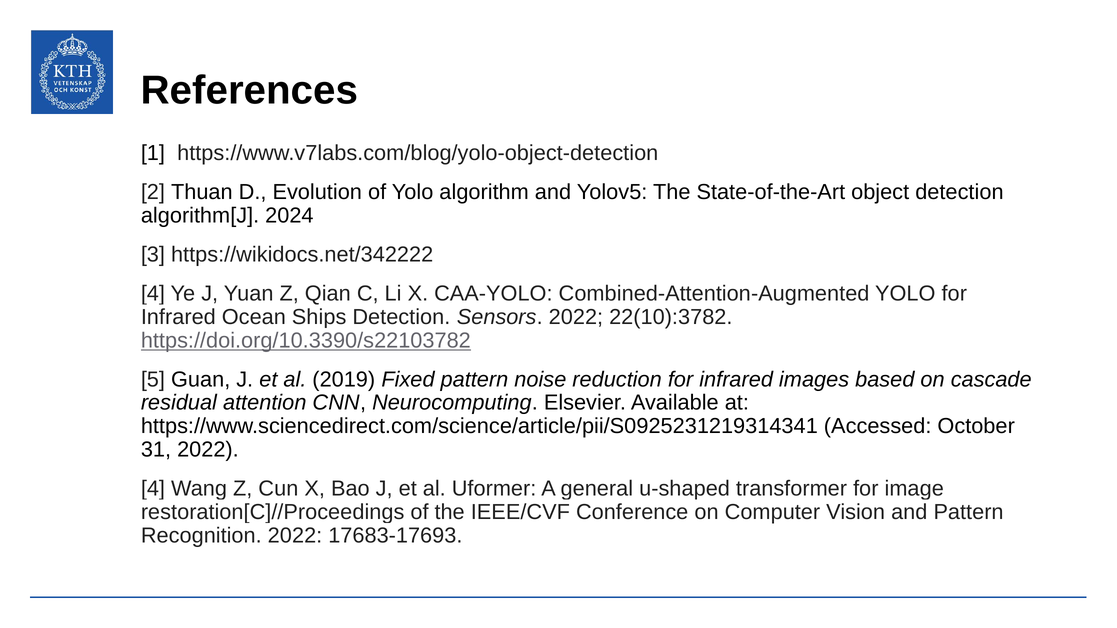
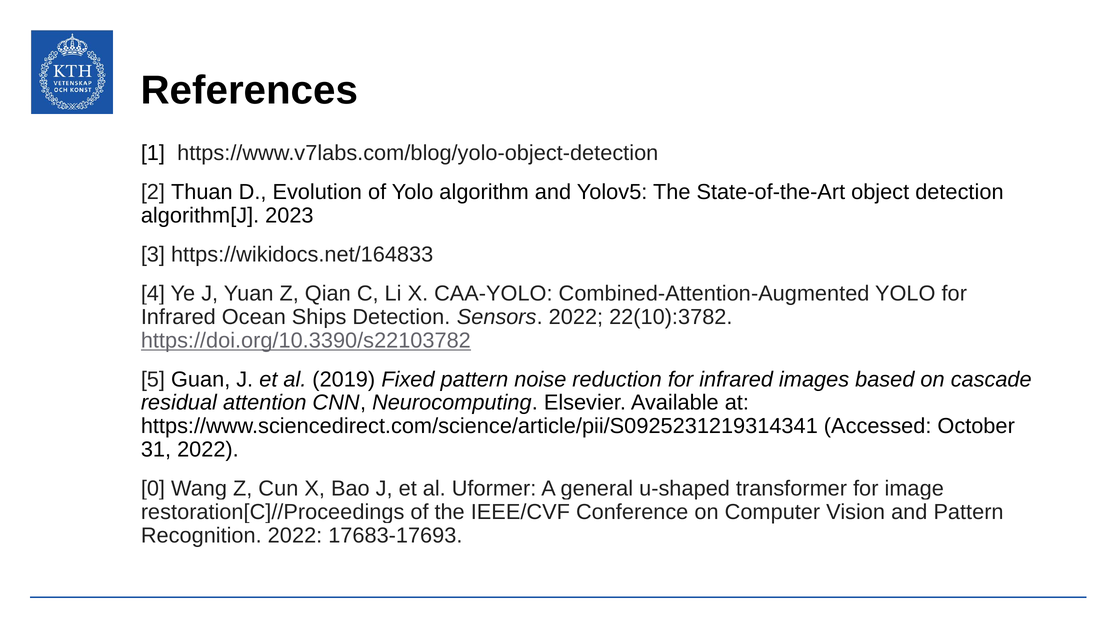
2024: 2024 -> 2023 (289, 216)
https://wikidocs.net/342222: https://wikidocs.net/342222 -> https://wikidocs.net/164833 (302, 255)
4: 4 -> 0 (153, 489)
